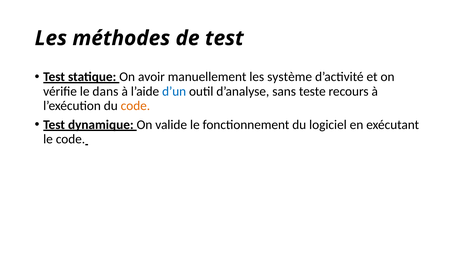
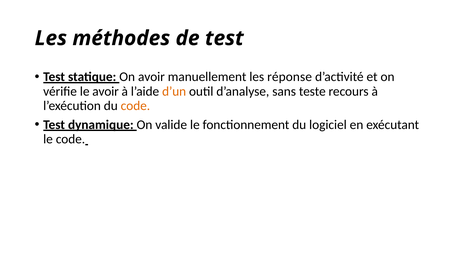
système: système -> réponse (290, 77)
le dans: dans -> avoir (106, 91)
d’un colour: blue -> orange (174, 91)
